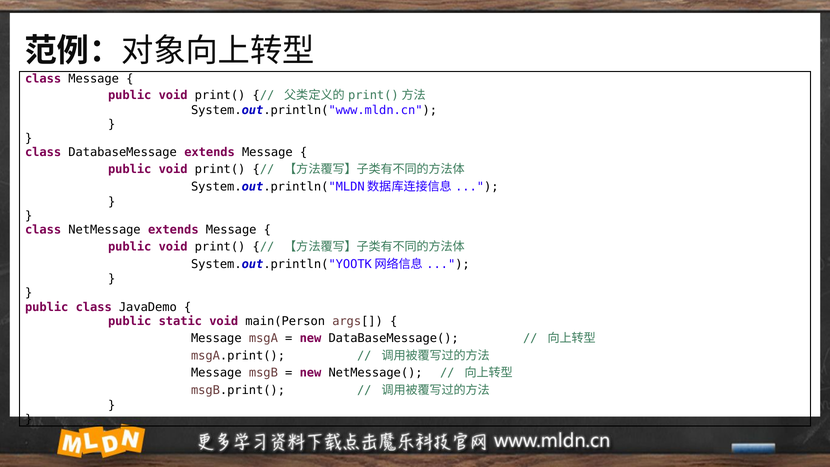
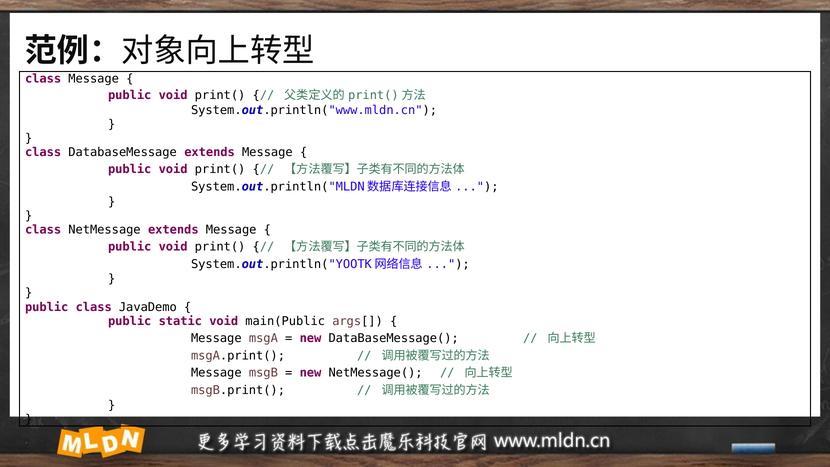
main(Person: main(Person -> main(Public (285, 321)
